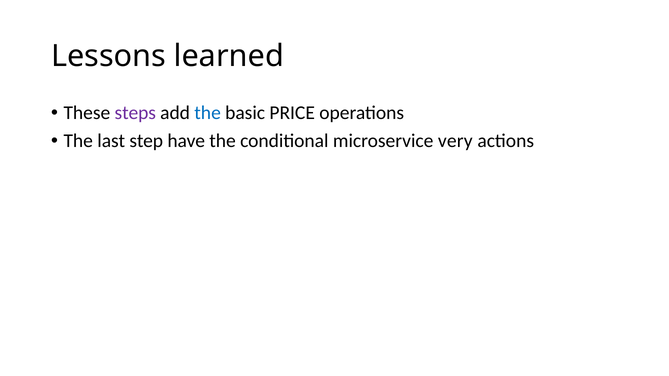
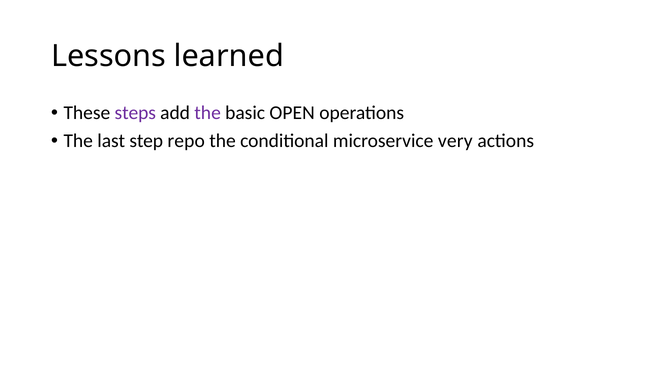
the colour: blue -> purple (208, 113)
PRICE: PRICE -> OPEN (292, 113)
have: have -> repo (186, 141)
